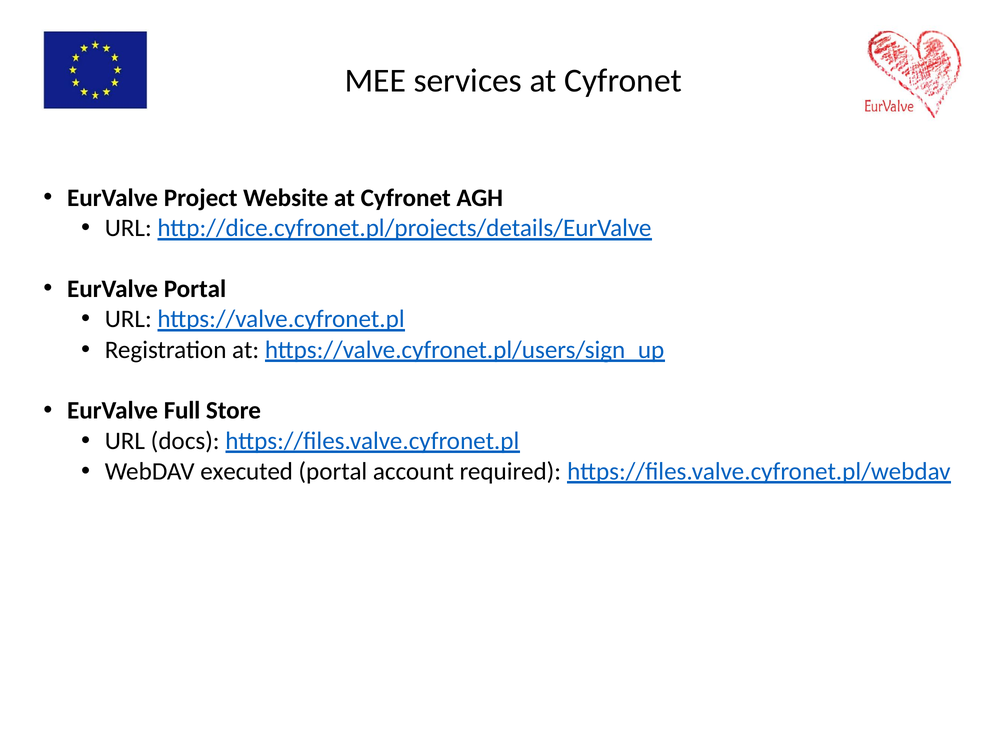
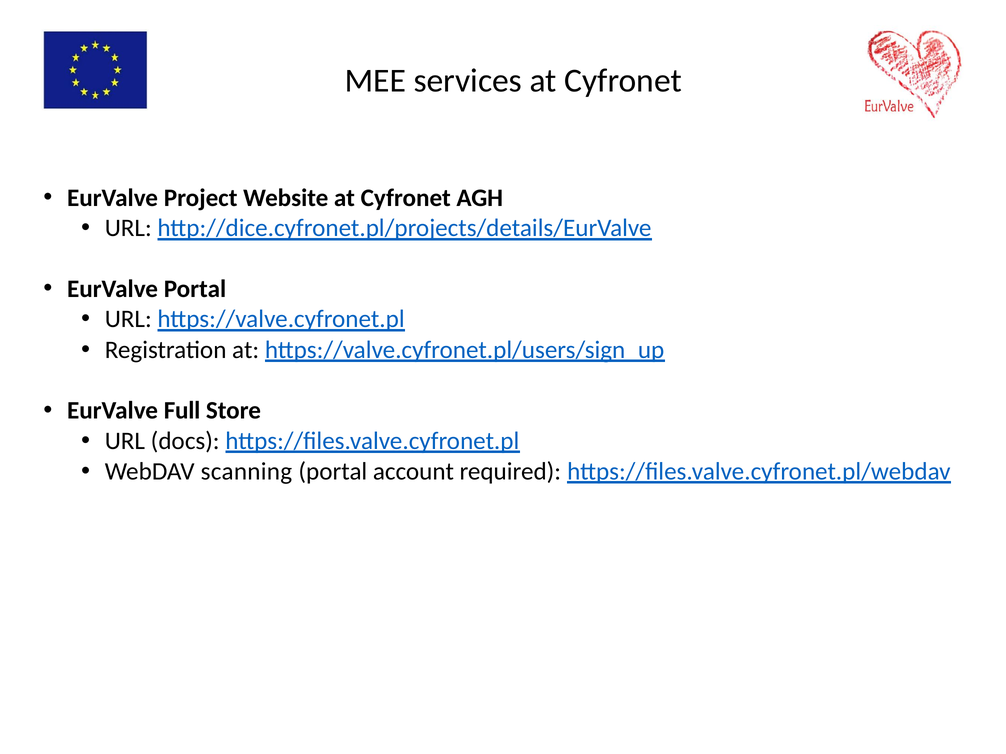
executed: executed -> scanning (246, 472)
